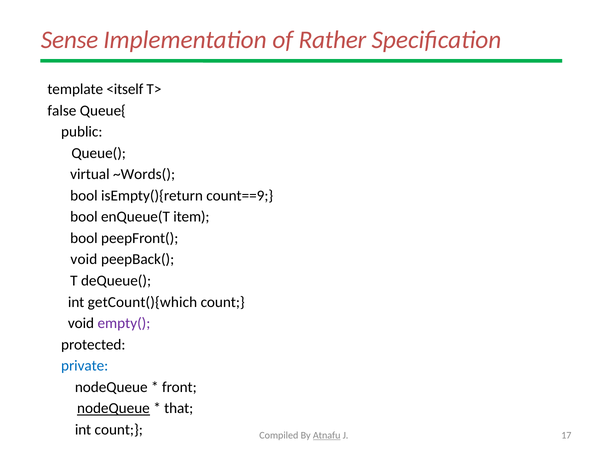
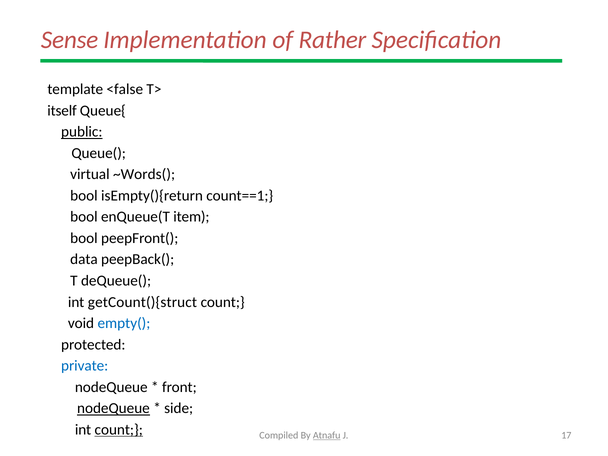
<itself: <itself -> <false (125, 89)
false: false -> itself (62, 111)
public underline: none -> present (82, 132)
count==9: count==9 -> count==1 (240, 196)
void: void -> data (84, 259)
getCount(){which: getCount(){which -> getCount(){struct (142, 302)
empty( colour: purple -> blue (124, 323)
that: that -> side (179, 408)
count underline: none -> present (119, 430)
